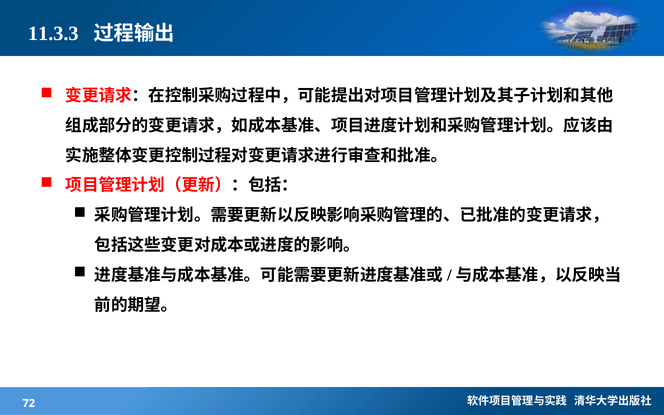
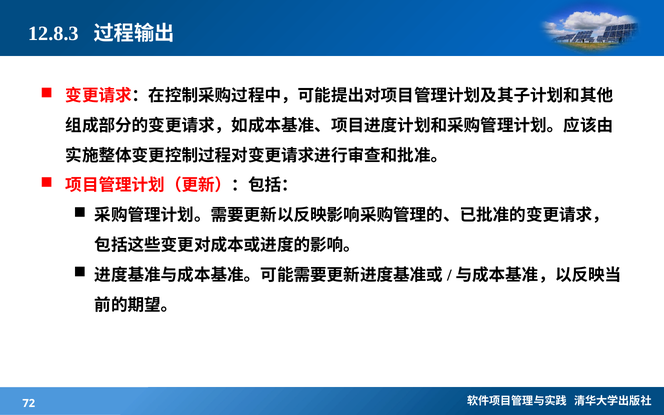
11.3.3: 11.3.3 -> 12.8.3 (53, 34)
